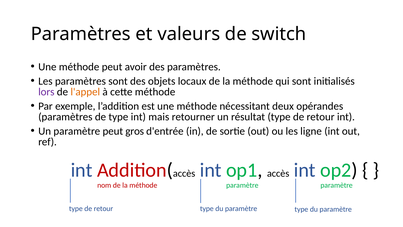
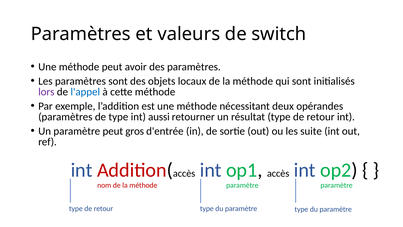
l'appel colour: orange -> blue (85, 92)
mais: mais -> aussi (159, 117)
ligne: ligne -> suite (311, 131)
